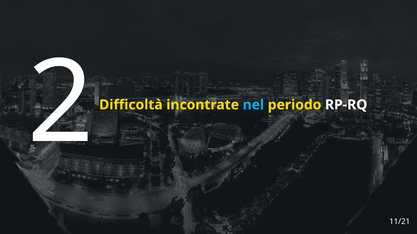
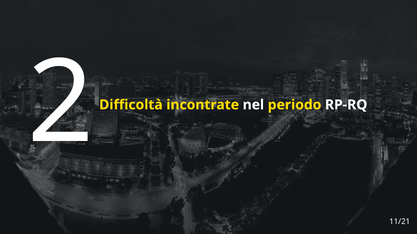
nel colour: light blue -> white (253, 105)
